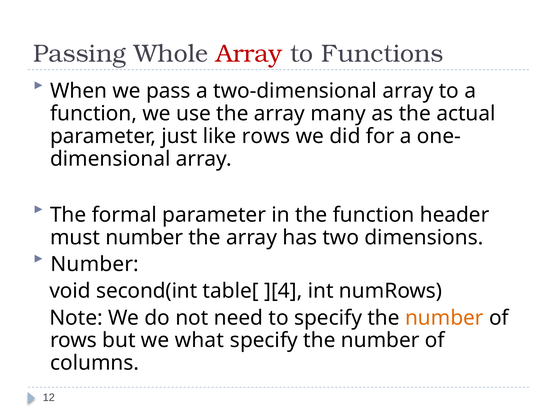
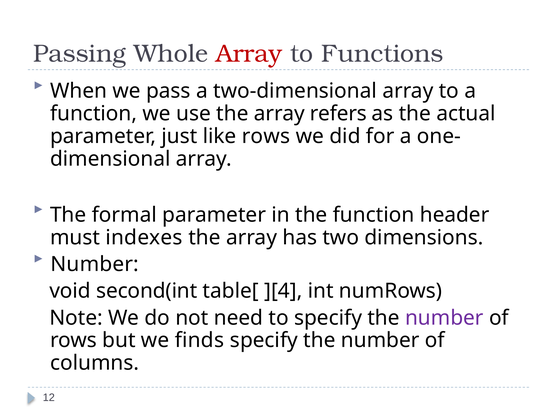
many: many -> refers (338, 114)
must number: number -> indexes (144, 237)
number colour: orange -> purple (444, 318)
what: what -> finds (199, 340)
